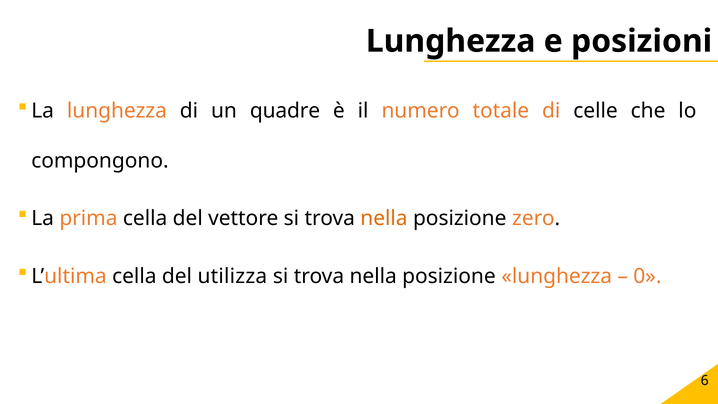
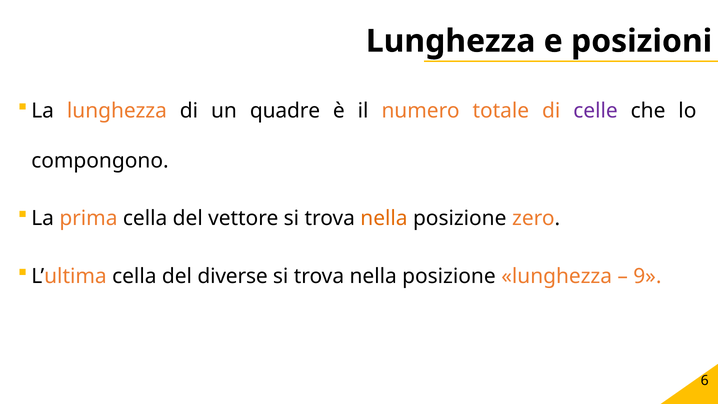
celle colour: black -> purple (596, 111)
utilizza: utilizza -> diverse (233, 276)
0: 0 -> 9 (647, 276)
